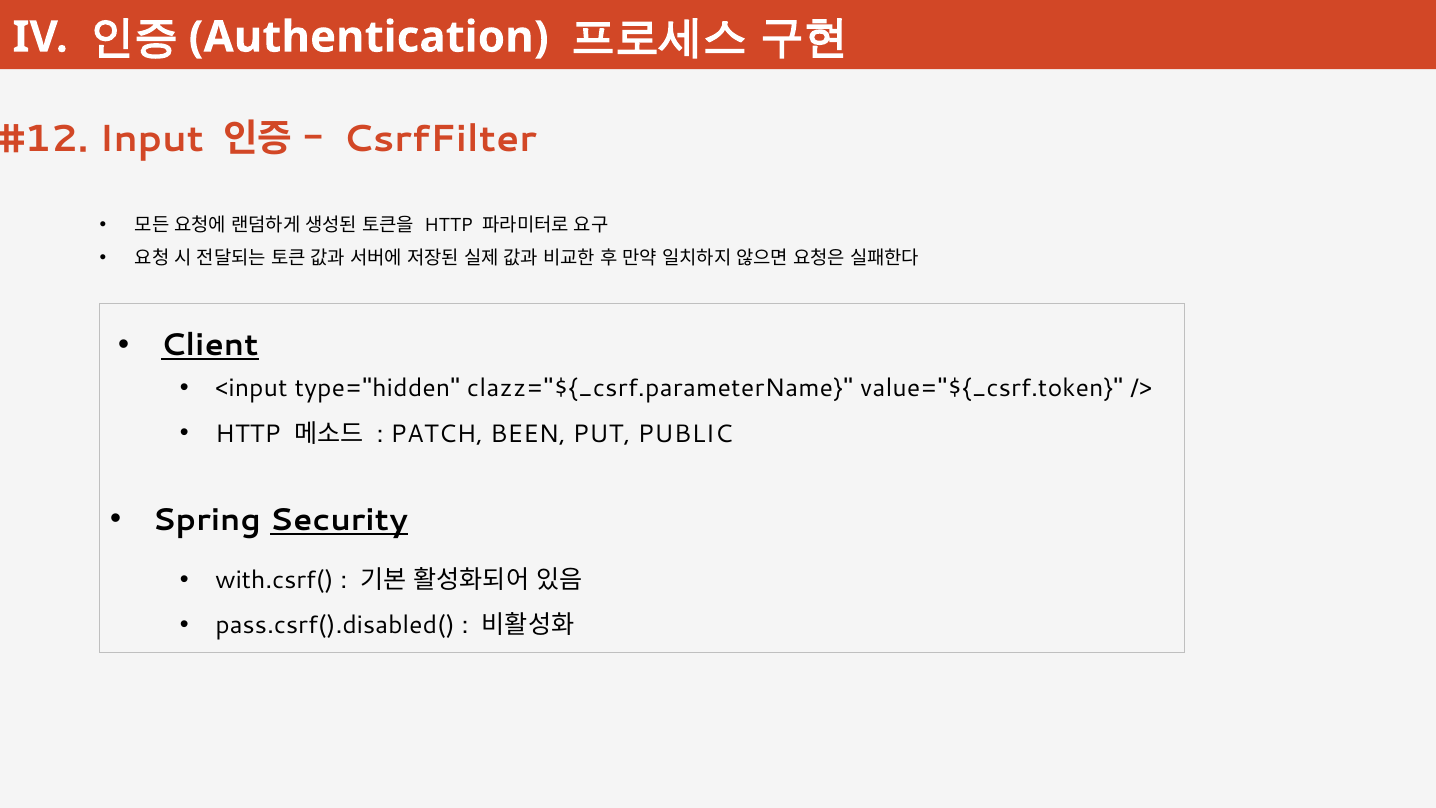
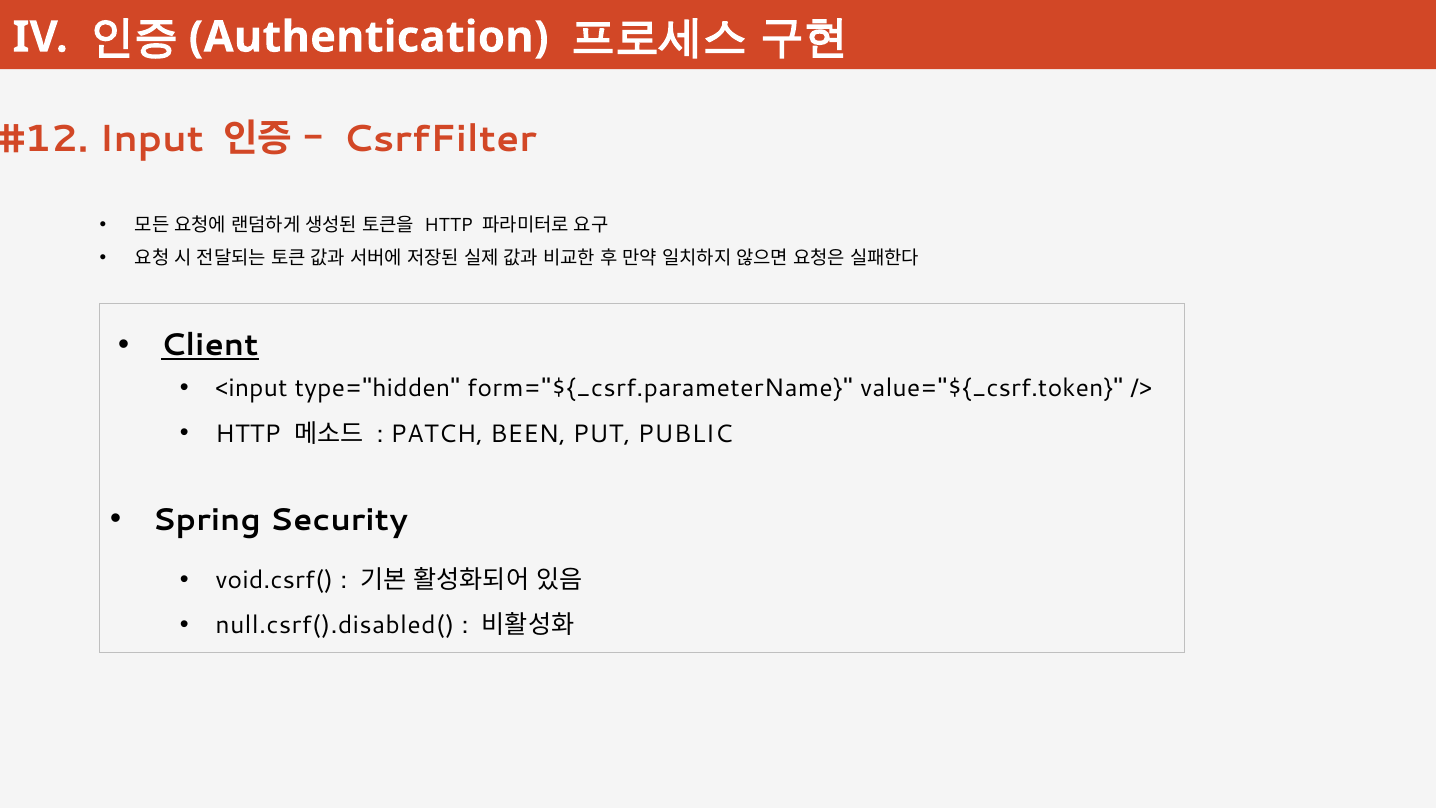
clazz="${_csrf.parameterName: clazz="${_csrf.parameterName -> form="${_csrf.parameterName (660, 388)
Security underline: present -> none (339, 520)
with.csrf(: with.csrf( -> void.csrf( (274, 580)
pass.csrf().disabled(: pass.csrf().disabled( -> null.csrf().disabled( (335, 625)
